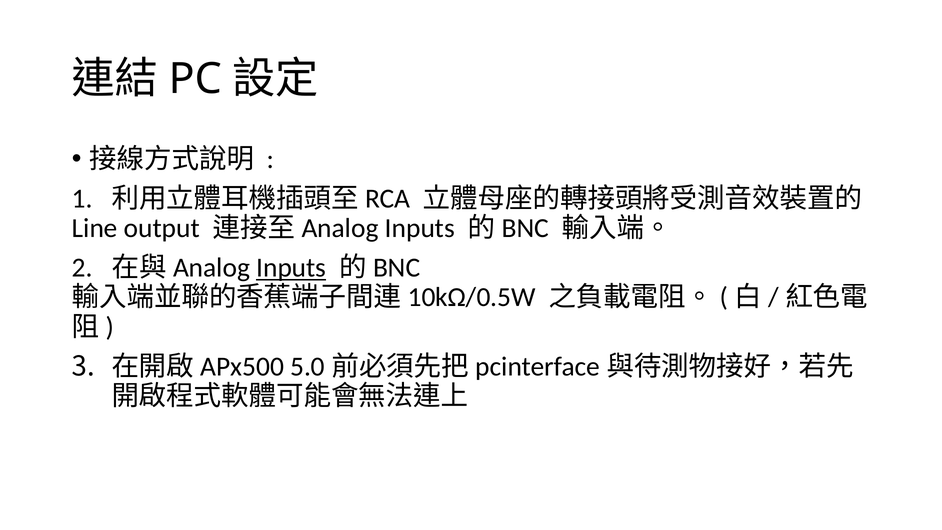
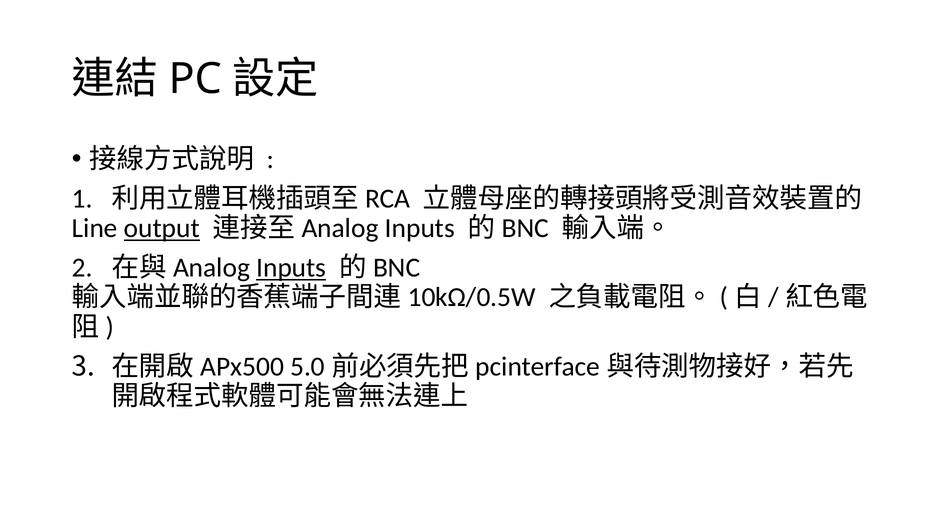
output underline: none -> present (162, 228)
